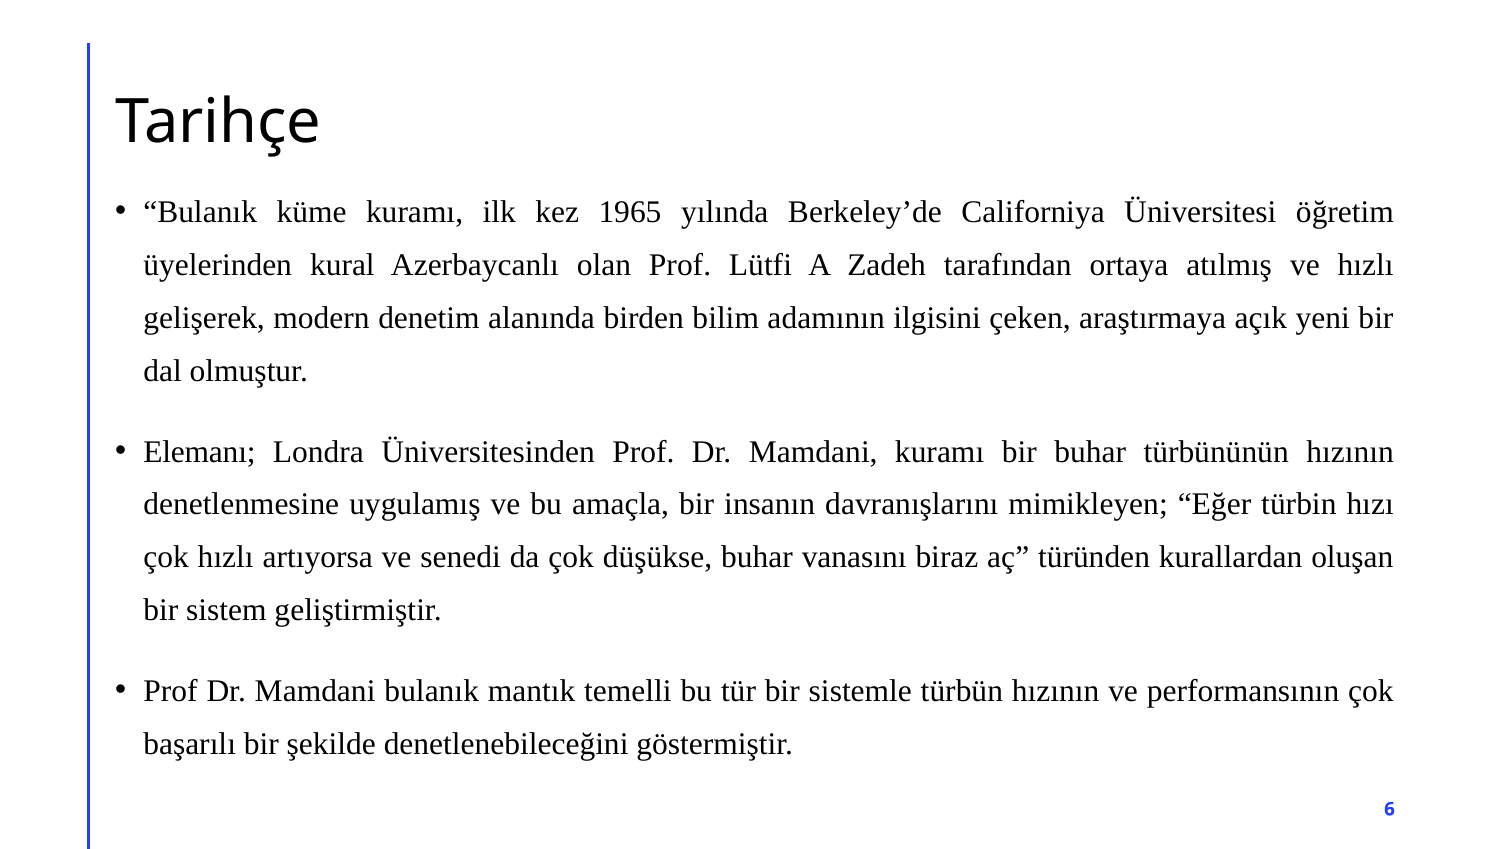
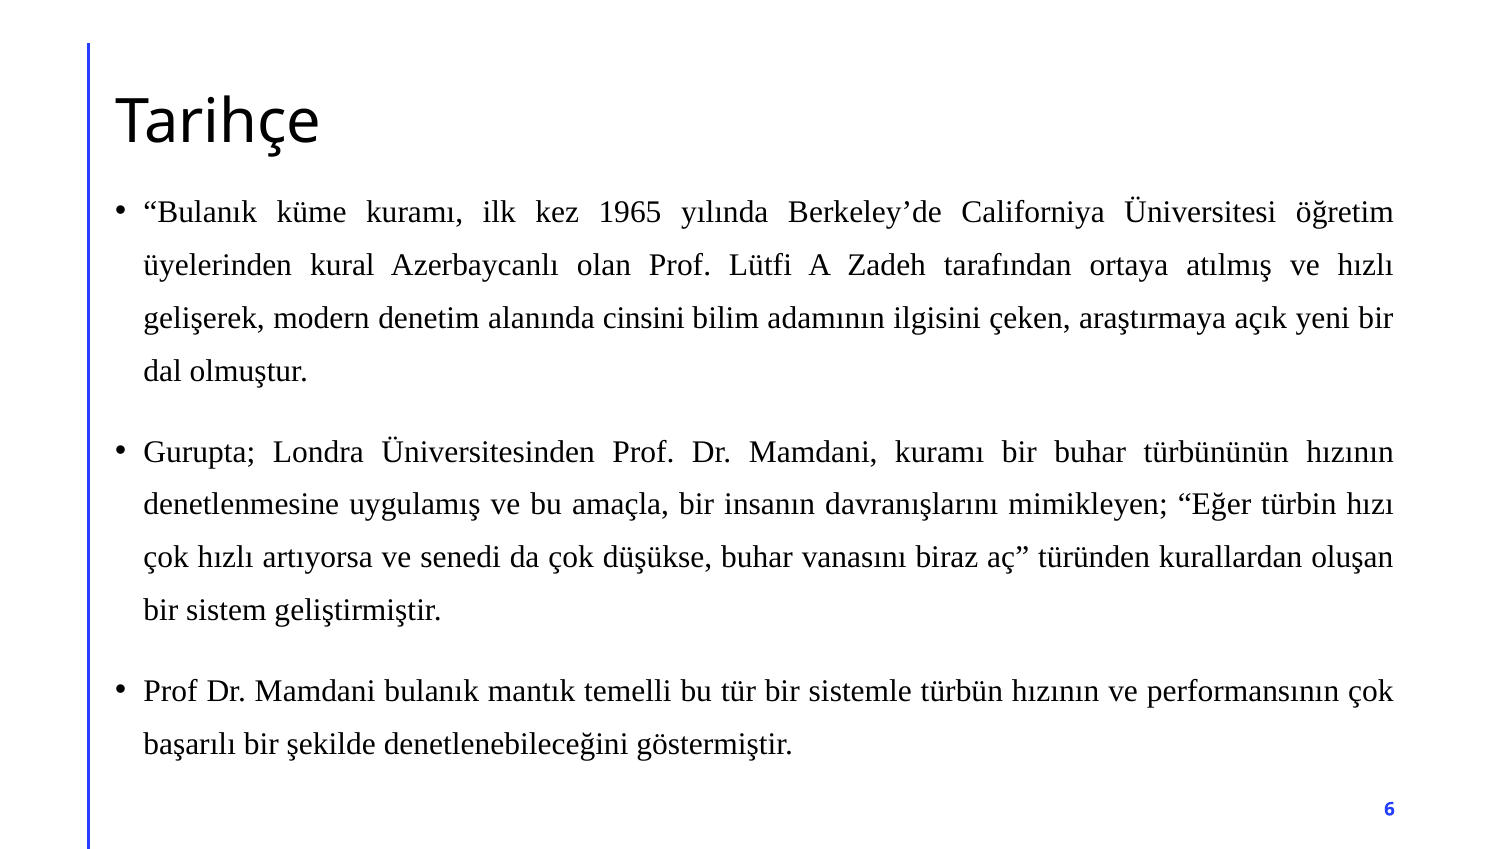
birden: birden -> cinsini (644, 318)
Elemanı: Elemanı -> Gurupta (199, 452)
